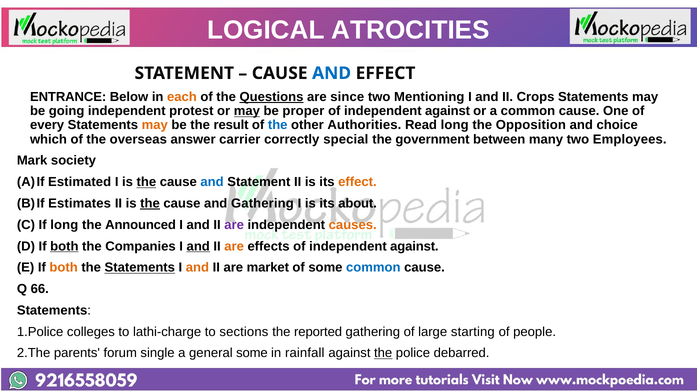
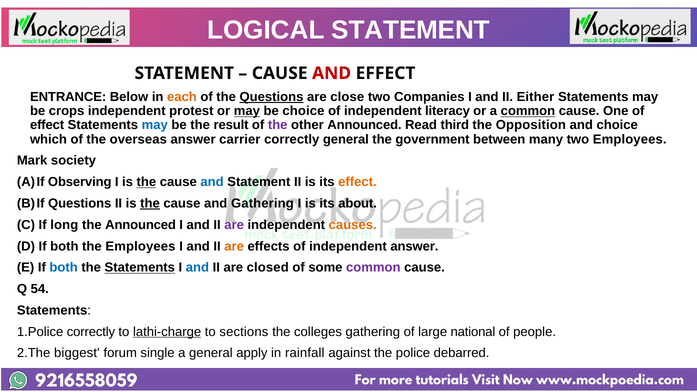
LOGICAL ATROCITIES: ATROCITIES -> STATEMENT (411, 30)
AND colour: blue -> red (332, 73)
since: since -> close (347, 97)
Mentioning: Mentioning -> Companies (429, 97)
Crops: Crops -> Either (535, 97)
going: going -> crops (67, 111)
be proper: proper -> choice (303, 111)
against: against -> literacy (448, 111)
common underline: none -> present (528, 111)
every: every -> effect (47, 125)
may colour: orange -> blue (155, 125)
the colour: blue -> purple (278, 125)
other Authorities: Authorities -> Announced (364, 125)
Read long: long -> third (455, 125)
correctly special: special -> general (346, 139)
Estimated: Estimated -> Observing (80, 182)
Estimates: Estimates -> Questions (80, 203)
both underline: present -> none (64, 246)
the Companies: Companies -> Employees (140, 246)
and underline: present -> none (198, 246)
effects of independent against: against -> answer (414, 246)
both colour: orange -> blue (64, 268)
and colour: orange -> blue (197, 268)
market: market -> closed (268, 268)
common colour: blue -> purple (373, 268)
66: 66 -> 54 (40, 289)
1.Police colleges: colleges -> correctly (91, 332)
lathi-charge underline: none -> present (167, 332)
reported: reported -> colleges (318, 332)
starting: starting -> national (473, 332)
parents: parents -> biggest (77, 353)
general some: some -> apply (252, 353)
the underline: present -> none (383, 353)
